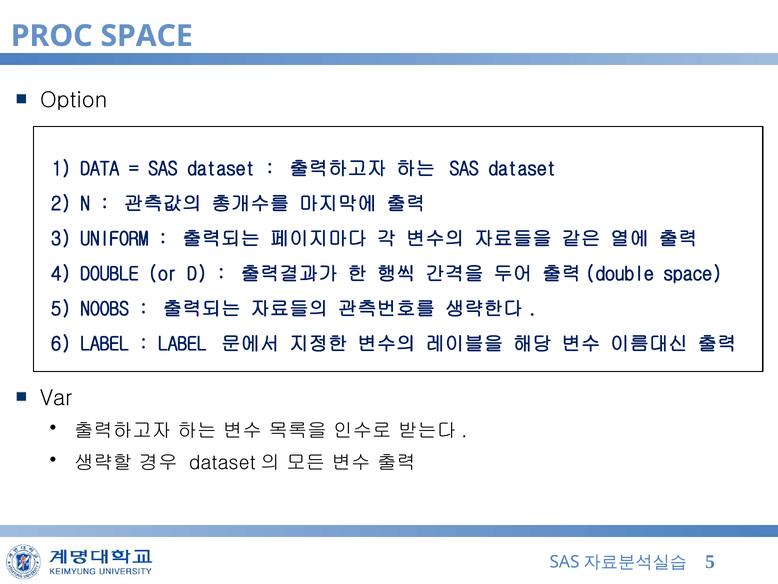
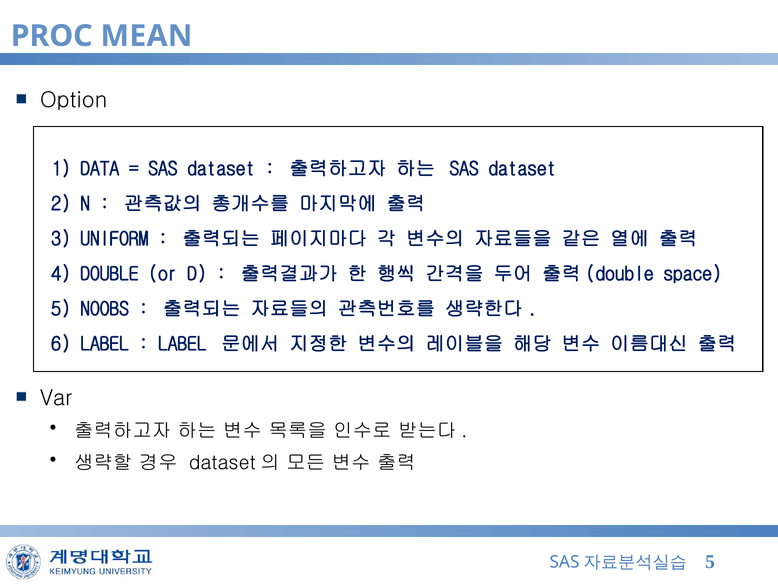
PROC SPACE: SPACE -> MEAN (146, 36)
